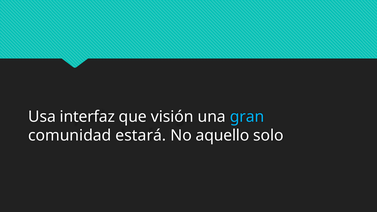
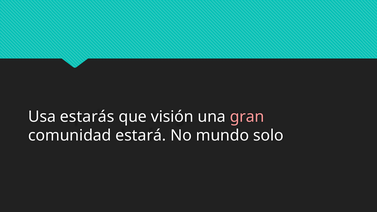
interfaz: interfaz -> estarás (87, 117)
gran colour: light blue -> pink (247, 117)
aquello: aquello -> mundo (222, 135)
